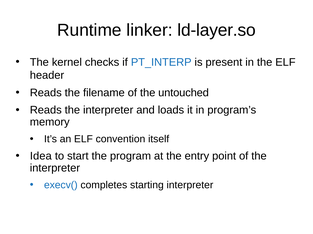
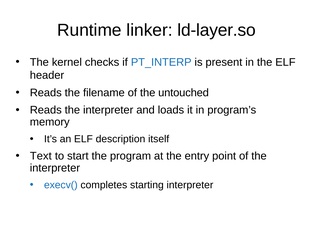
convention: convention -> description (120, 139)
Idea: Idea -> Text (41, 156)
